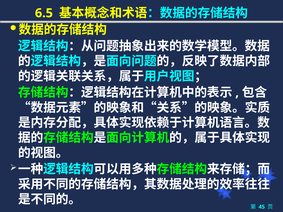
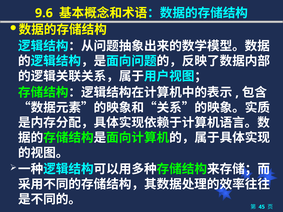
6.5: 6.5 -> 9.6 (44, 13)
